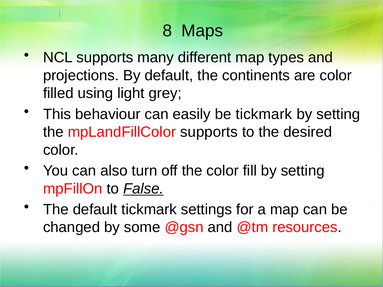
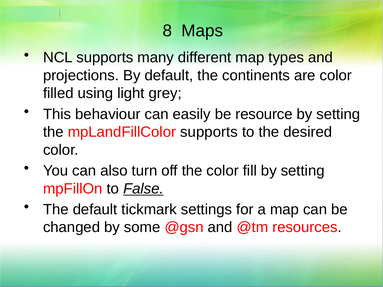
be tickmark: tickmark -> resource (264, 114)
